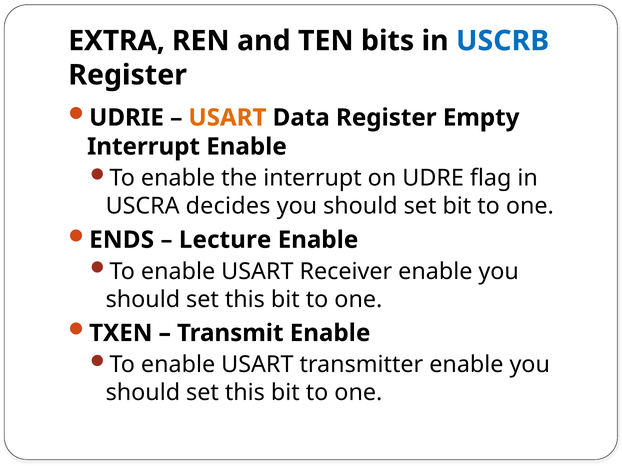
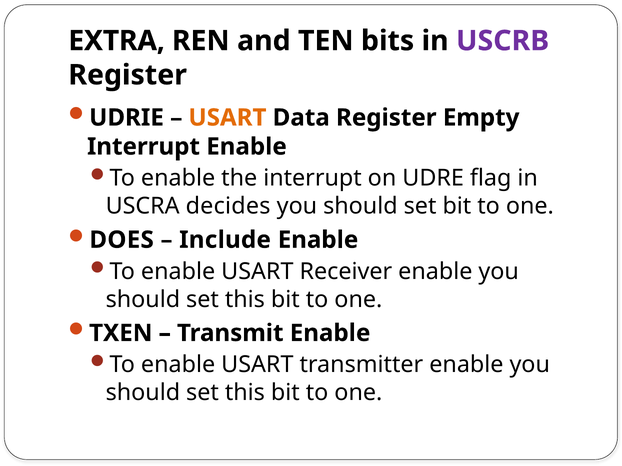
USCRB colour: blue -> purple (503, 41)
ENDS: ENDS -> DOES (122, 240)
Lecture: Lecture -> Include (225, 240)
